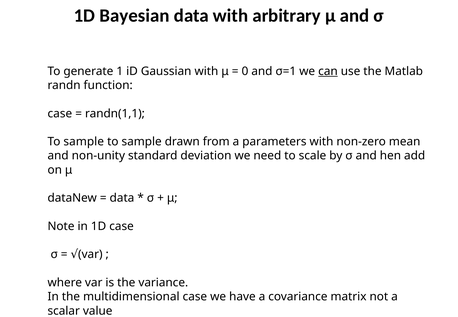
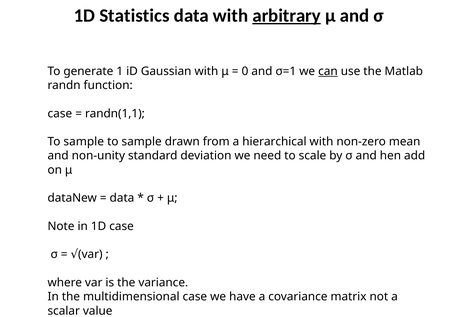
Bayesian: Bayesian -> Statistics (135, 16)
arbitrary underline: none -> present (287, 16)
parameters: parameters -> hierarchical (274, 142)
